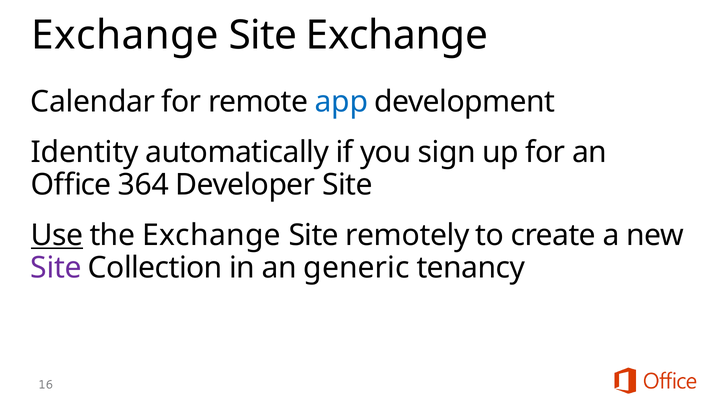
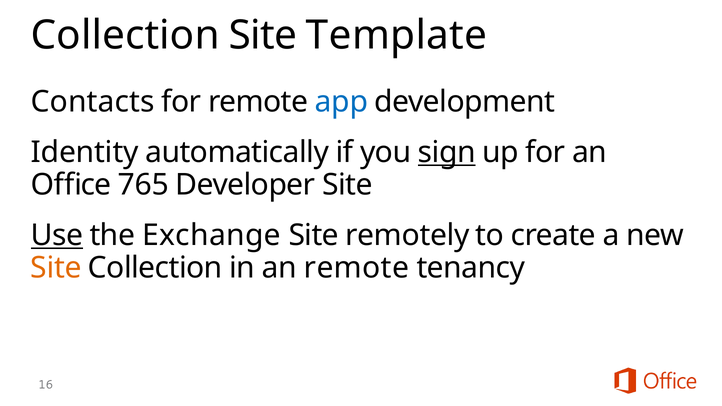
Exchange: Exchange -> Collection (125, 35)
Site Exchange: Exchange -> Template (397, 35)
Calendar: Calendar -> Contacts (93, 102)
sign underline: none -> present (447, 152)
364: 364 -> 765 (143, 185)
Site colour: purple -> orange (56, 268)
an generic: generic -> remote (356, 268)
